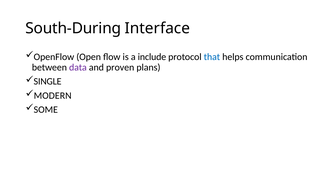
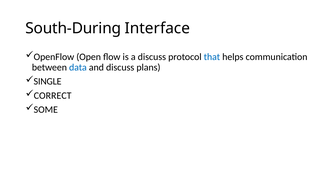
a include: include -> discuss (152, 57)
data colour: purple -> blue (78, 67)
and proven: proven -> discuss (120, 67)
MODERN: MODERN -> CORRECT (53, 96)
